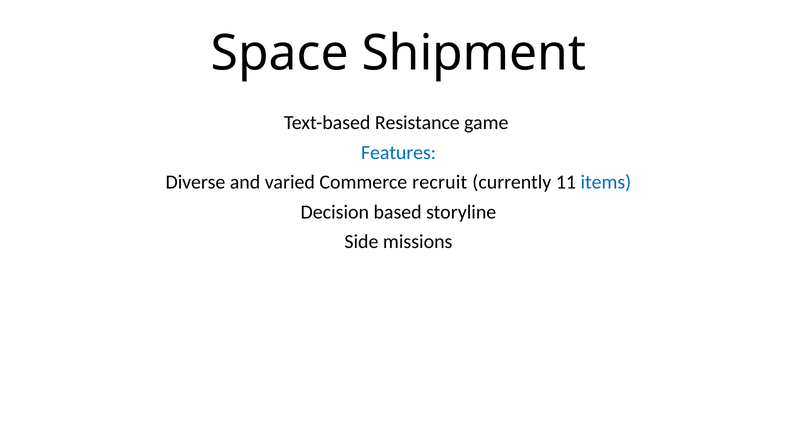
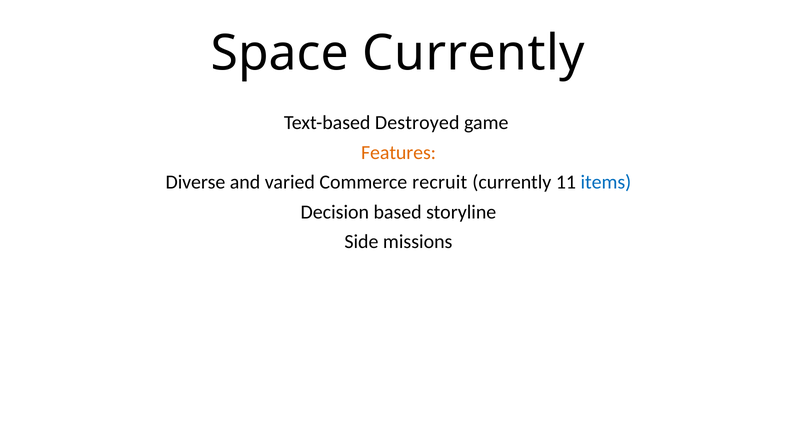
Space Shipment: Shipment -> Currently (474, 53)
Resistance: Resistance -> Destroyed (417, 123)
Features colour: blue -> orange (399, 153)
